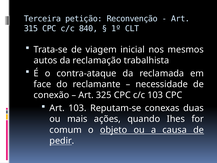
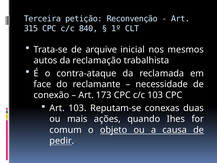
viagem: viagem -> arquive (101, 49)
325: 325 -> 173 (104, 95)
